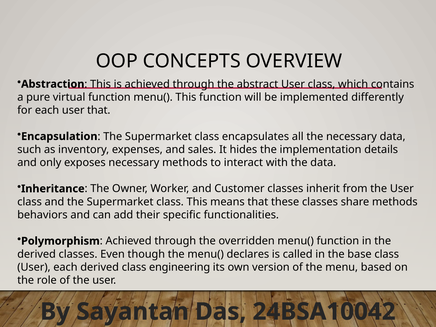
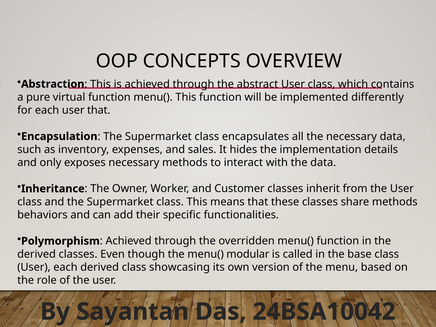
declares: declares -> modular (248, 254)
engineering: engineering -> showcasing (180, 267)
